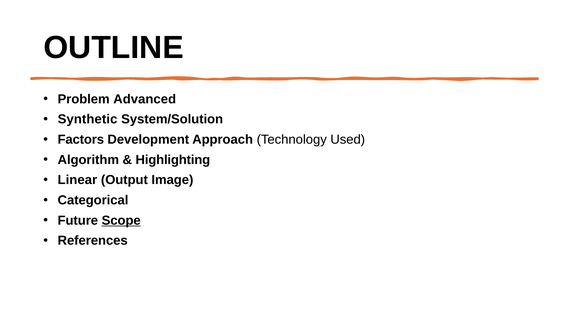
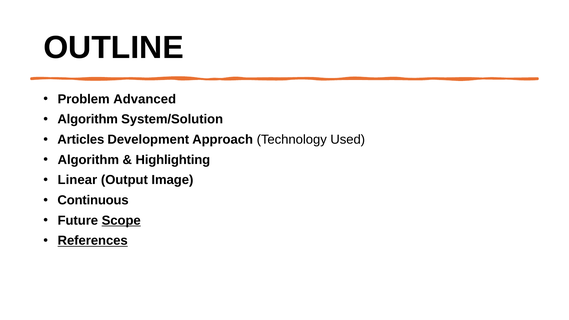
Synthetic: Synthetic -> Algorithm (88, 119)
Factors: Factors -> Articles (81, 140)
Categorical: Categorical -> Continuous (93, 200)
References underline: none -> present (93, 241)
